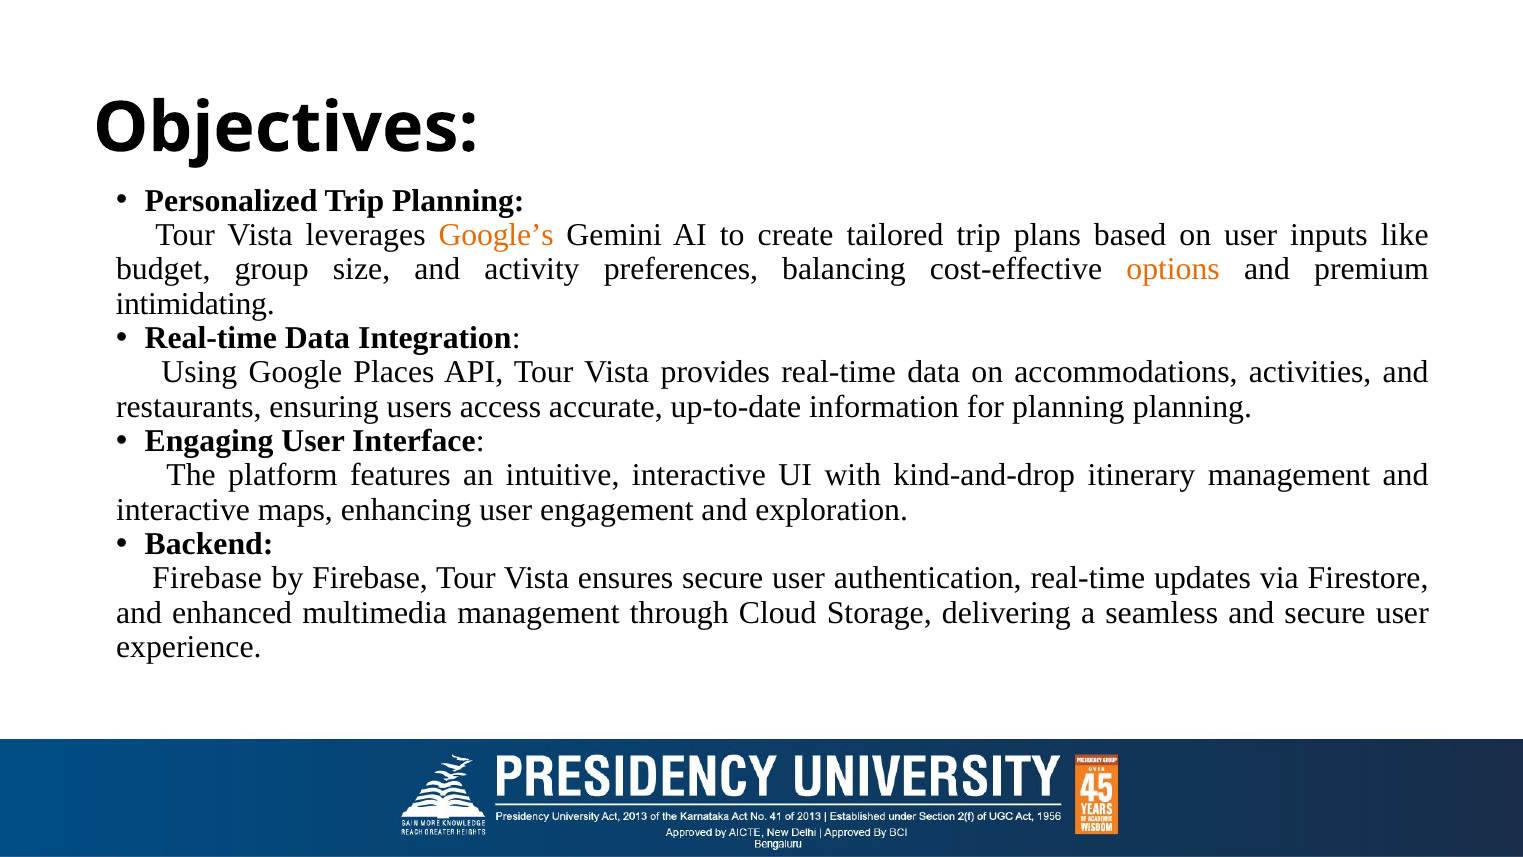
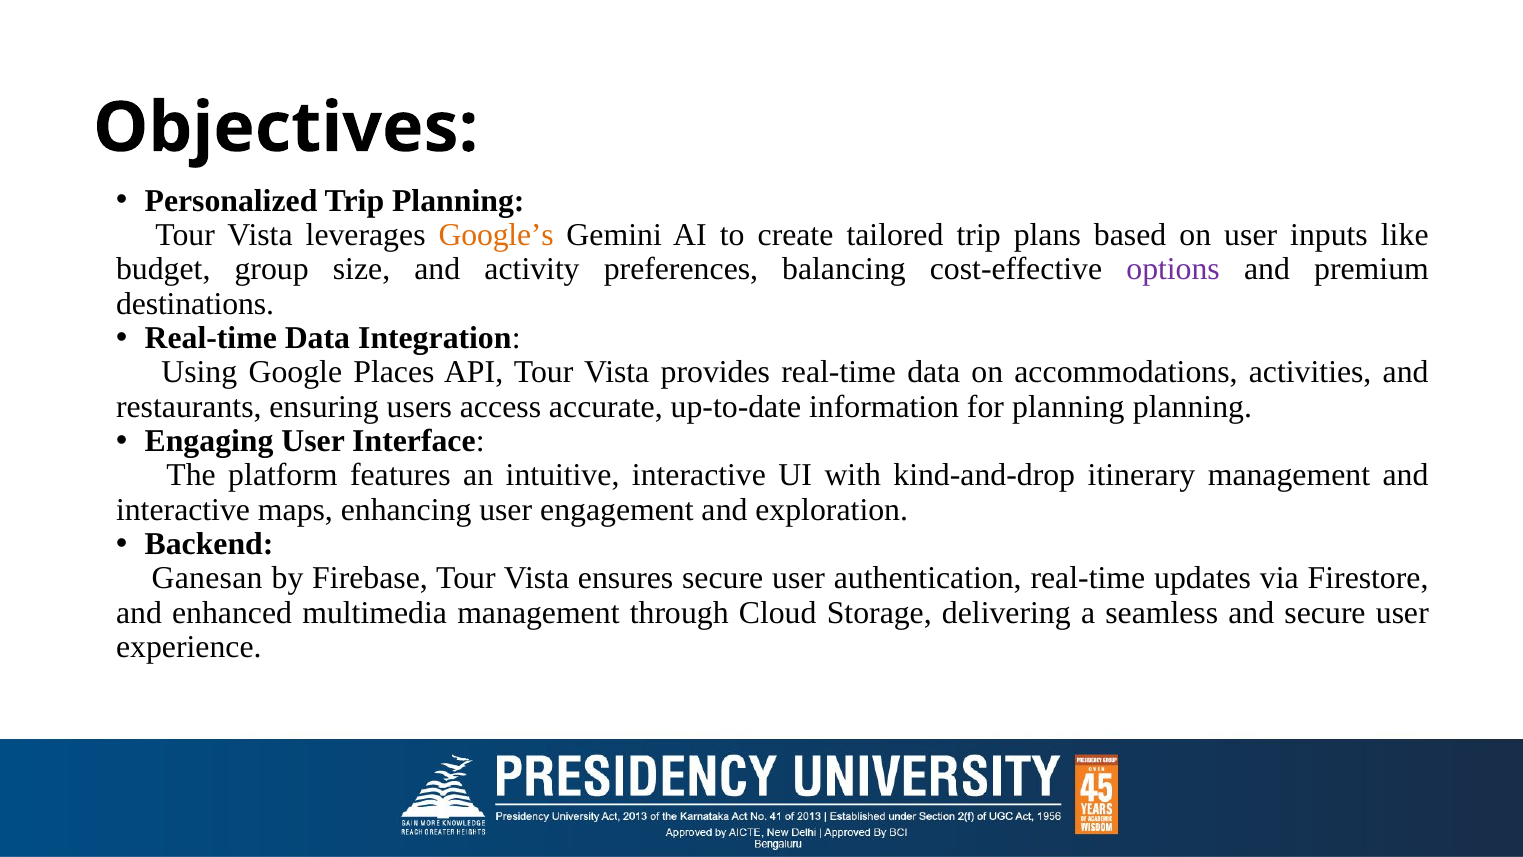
options colour: orange -> purple (1173, 269)
intimidating: intimidating -> destinations (195, 304)
Firebase: Firebase -> Ganesan (207, 578)
